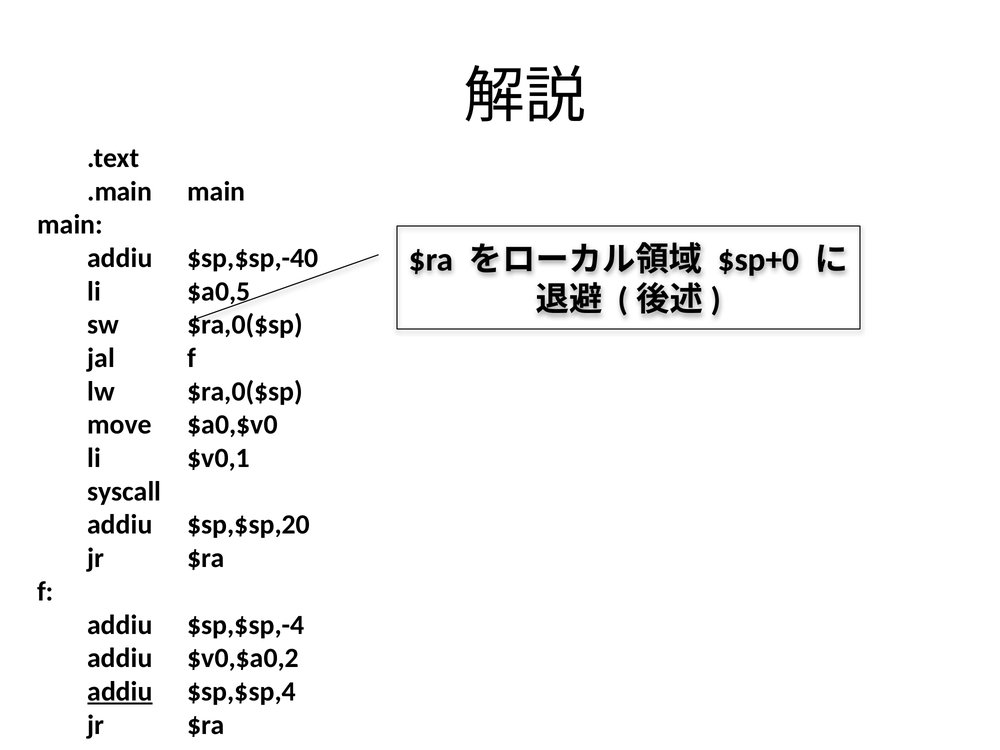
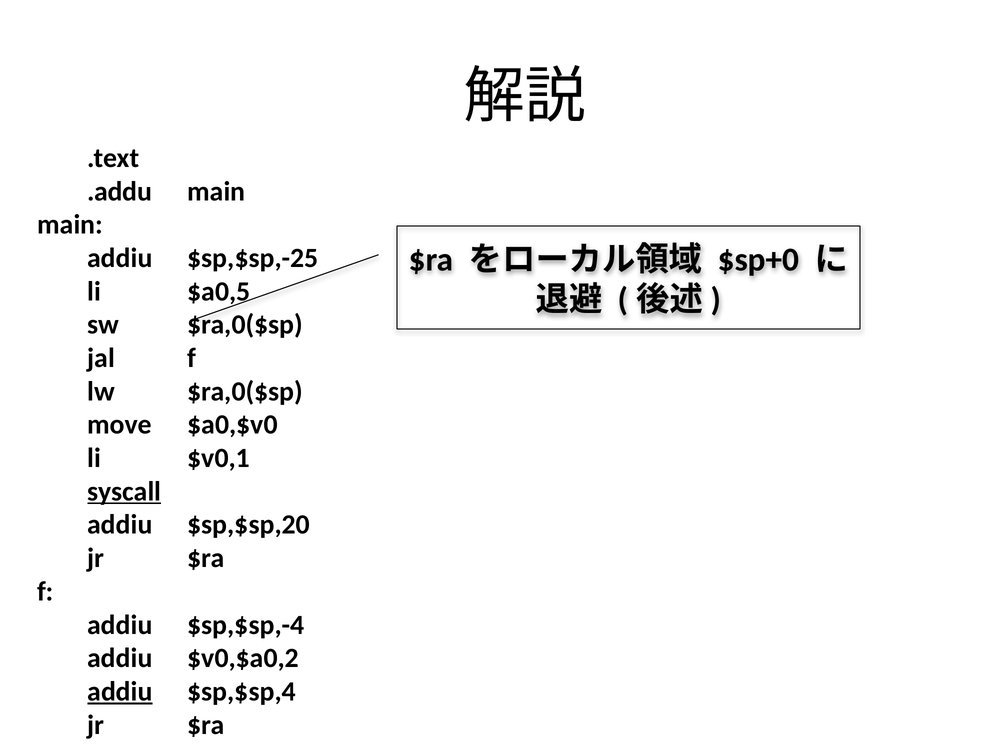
.main: .main -> .addu (120, 191)
$sp,$sp,-40: $sp,$sp,-40 -> $sp,$sp,-25 (253, 258)
syscall underline: none -> present (124, 491)
